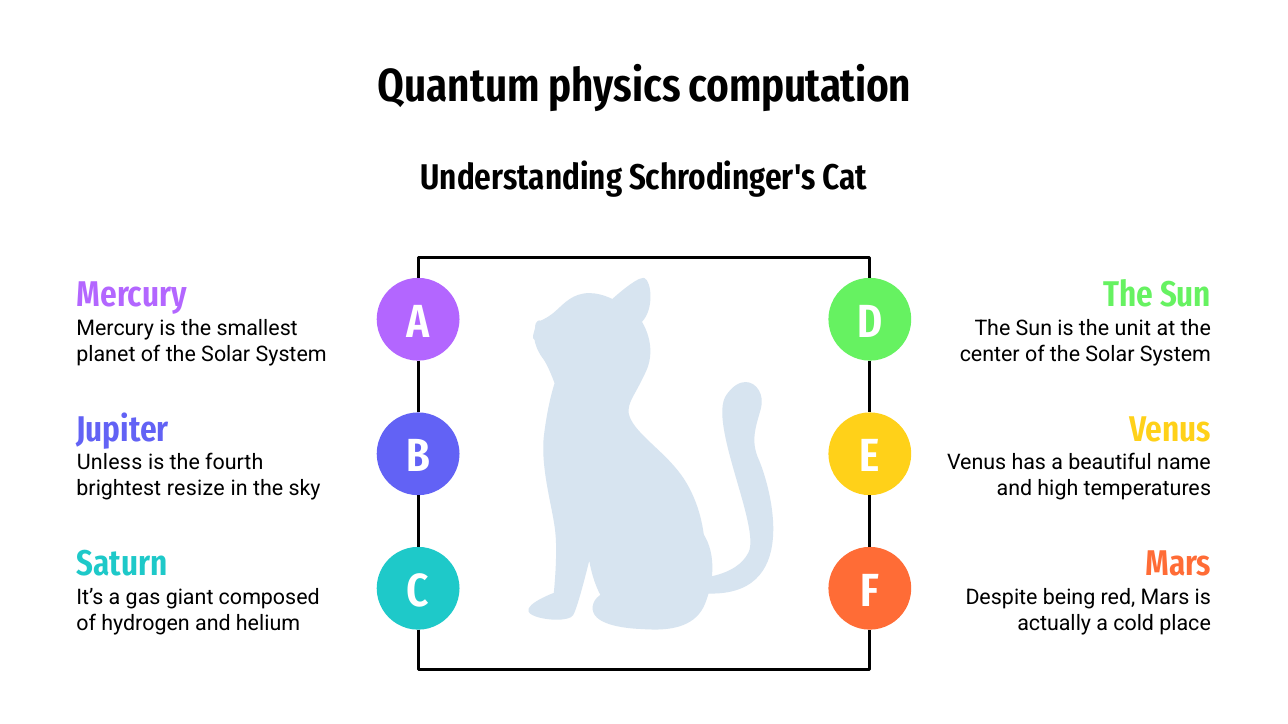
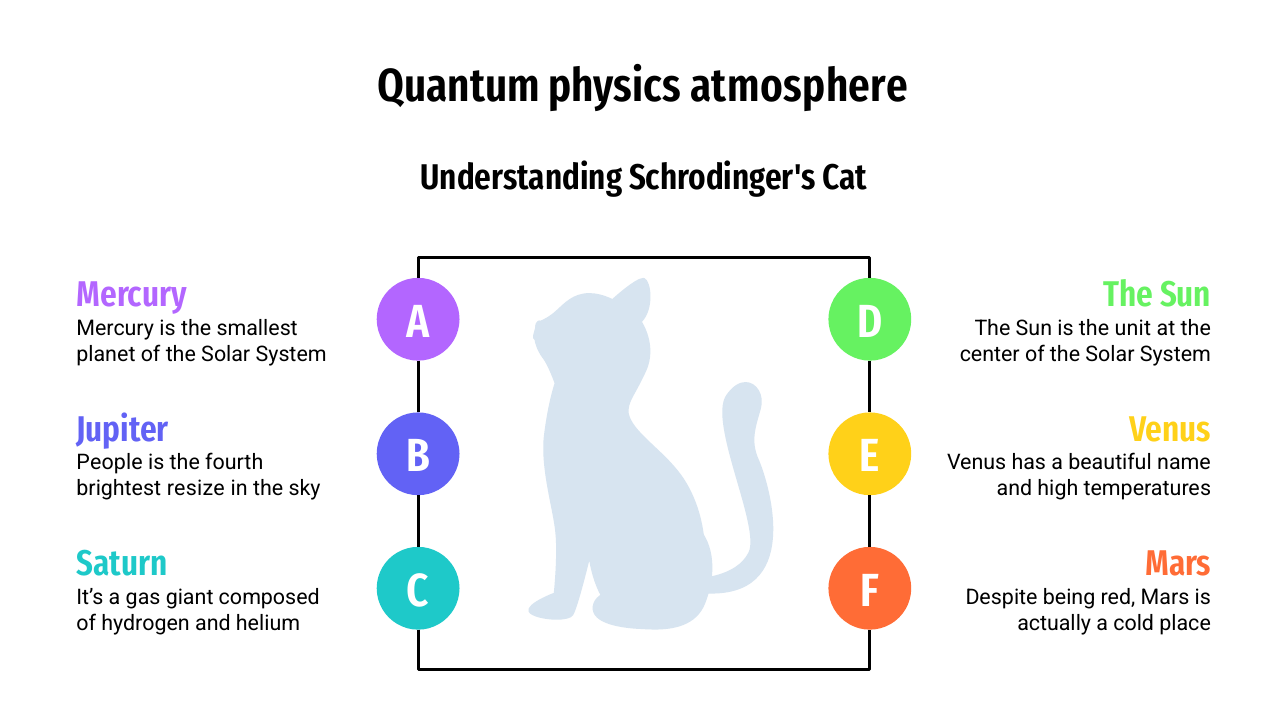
computation: computation -> atmosphere (799, 86)
Unless: Unless -> People (110, 463)
